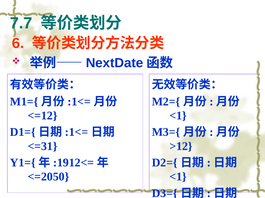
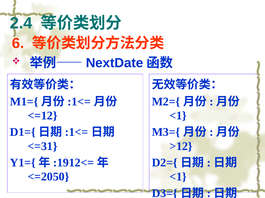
7.7: 7.7 -> 2.4 (21, 23)
